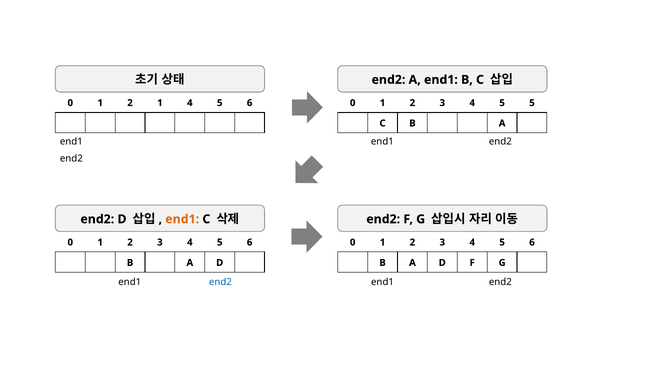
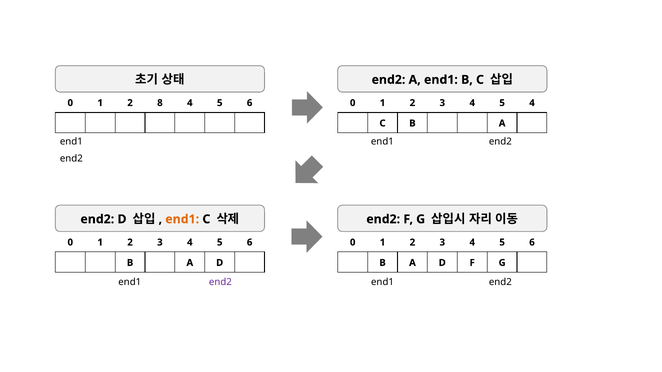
2 1: 1 -> 8 (160, 103)
5 5: 5 -> 4 (532, 103)
end2 colour: blue -> purple (220, 282)
